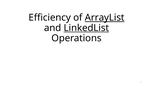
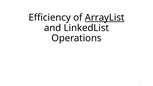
LinkedList underline: present -> none (86, 28)
